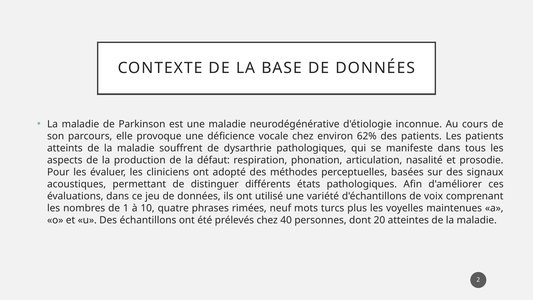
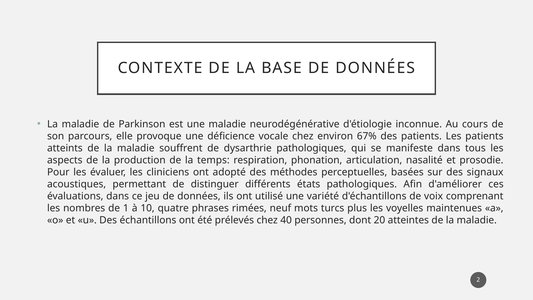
62%: 62% -> 67% (367, 136)
défaut: défaut -> temps (213, 160)
